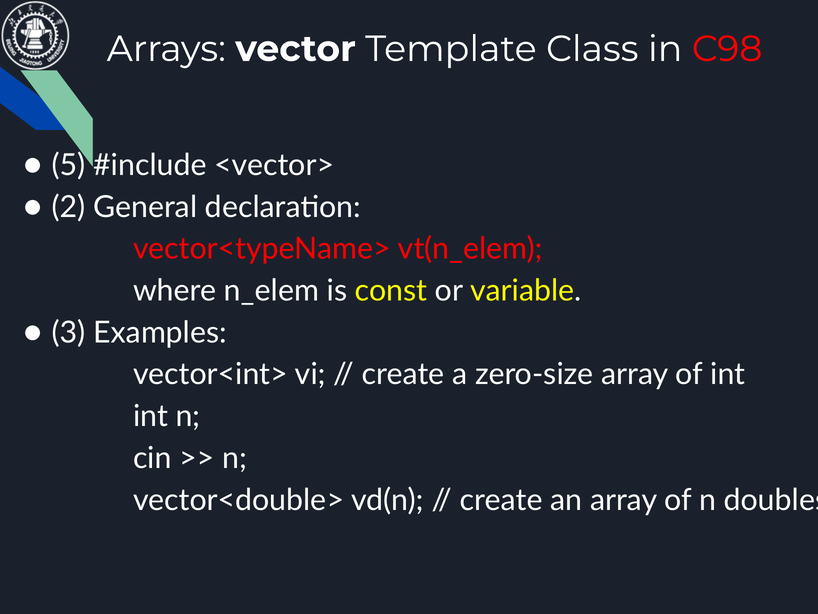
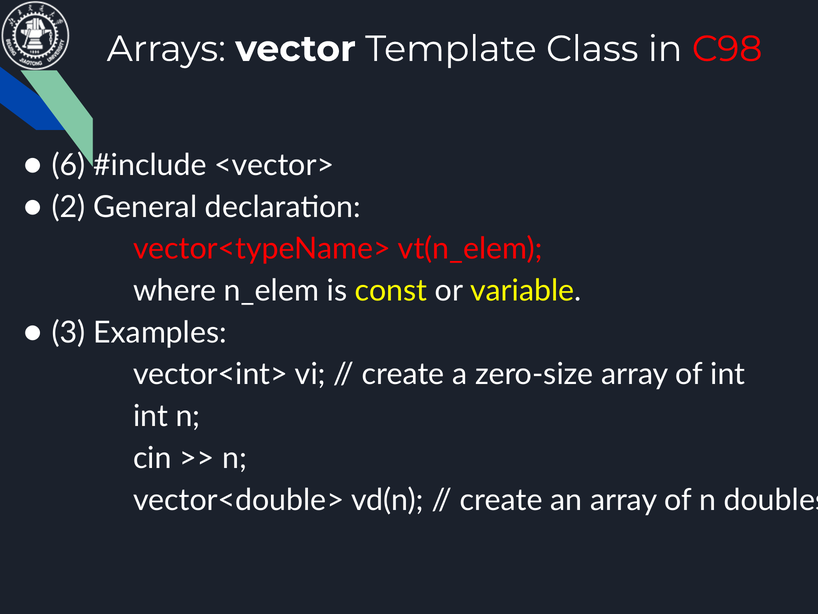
5: 5 -> 6 (69, 165)
